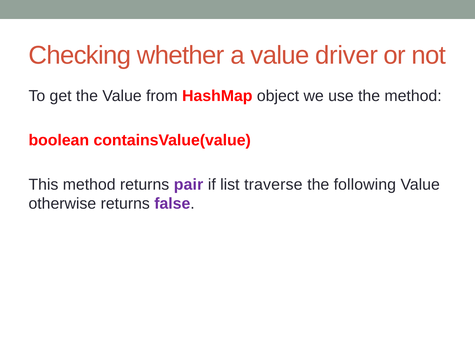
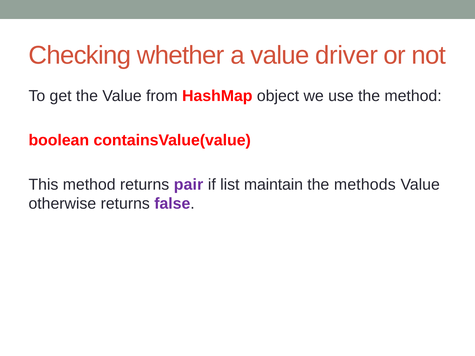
traverse: traverse -> maintain (273, 185)
following: following -> methods (365, 185)
